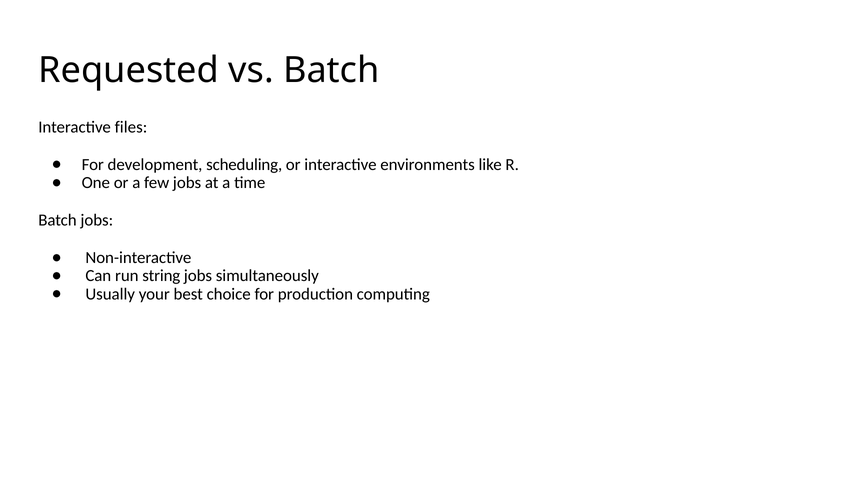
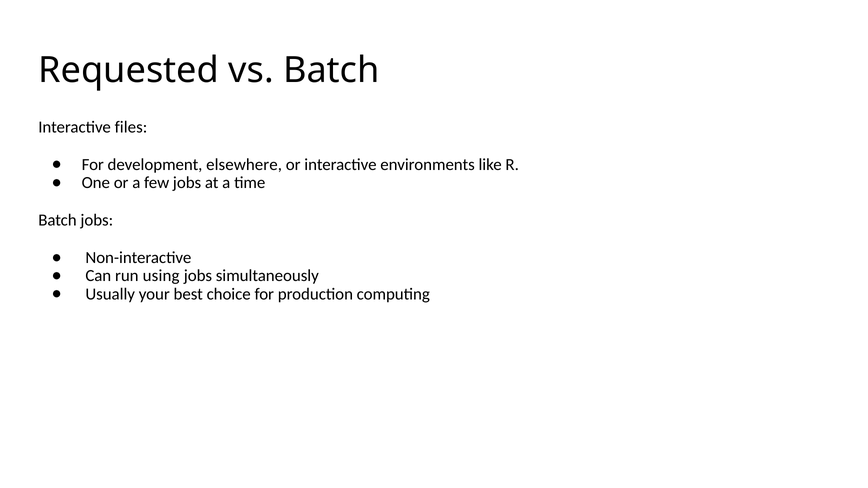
scheduling: scheduling -> elsewhere (244, 165)
string: string -> using (161, 276)
